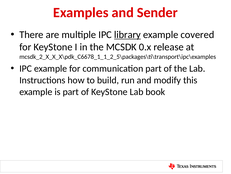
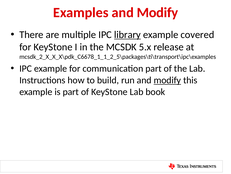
Examples and Sender: Sender -> Modify (157, 13)
0.x: 0.x -> 5.x (145, 47)
modify underline: none -> present (167, 80)
